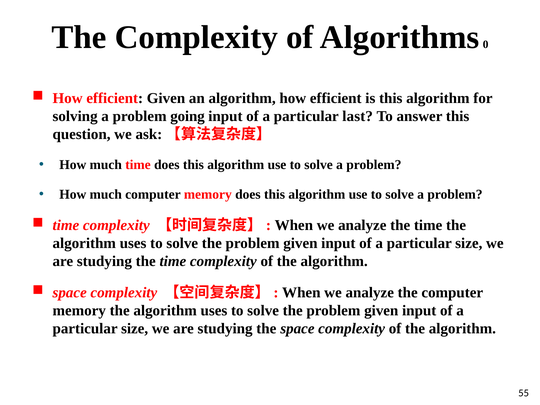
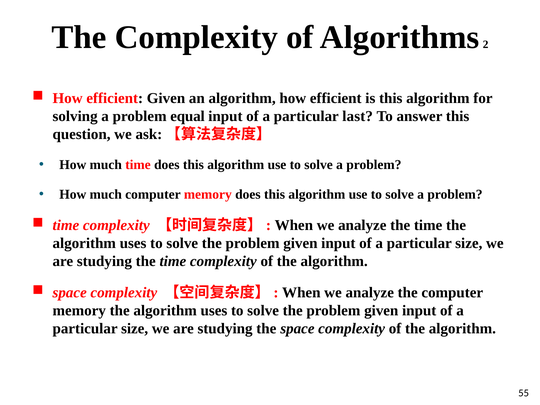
0: 0 -> 2 (486, 45)
going: going -> equal (187, 116)
